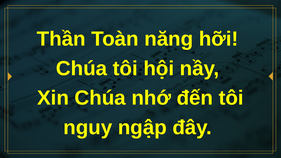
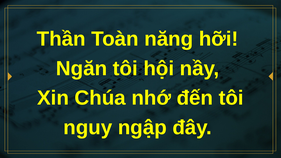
Chúa: Chúa -> Ngăn (82, 69)
